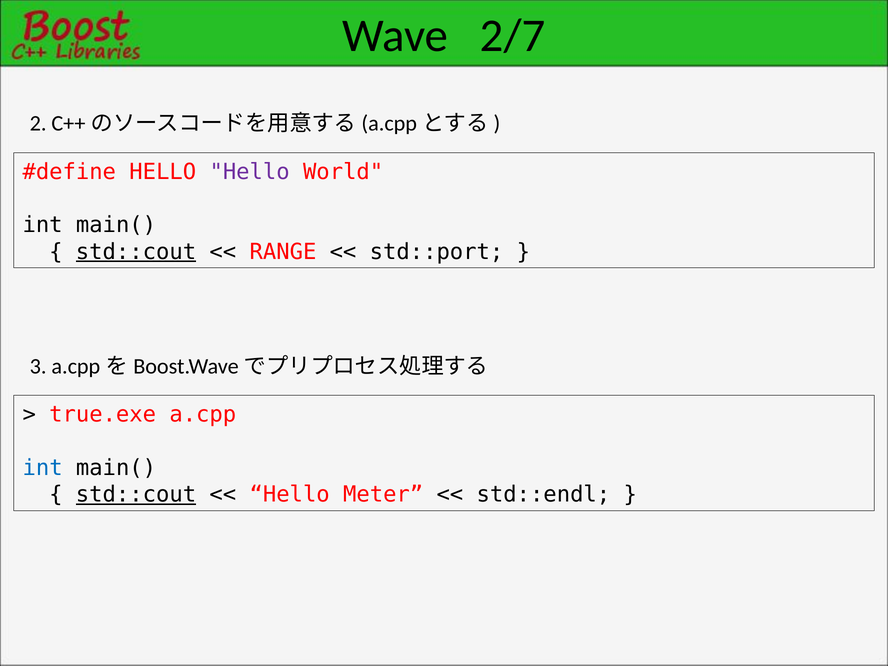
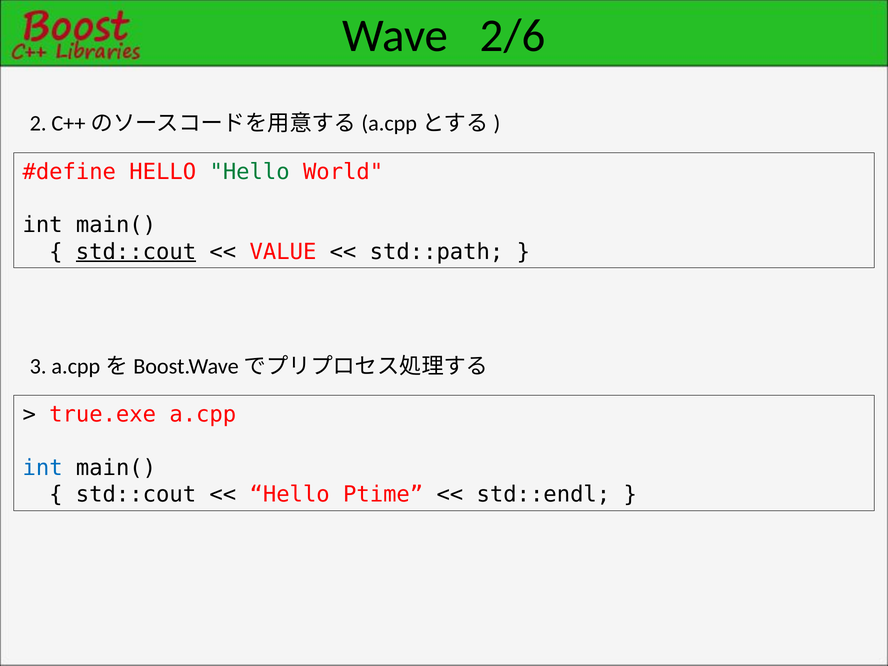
2/7: 2/7 -> 2/6 (513, 36)
Hello colour: purple -> green (250, 172)
RANGE: RANGE -> VALUE (283, 252)
std::port: std::port -> std::path (437, 252)
std::cout underline: present -> none (136, 495)
Meter: Meter -> Ptime (383, 495)
